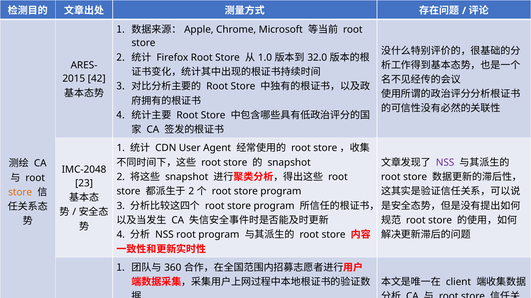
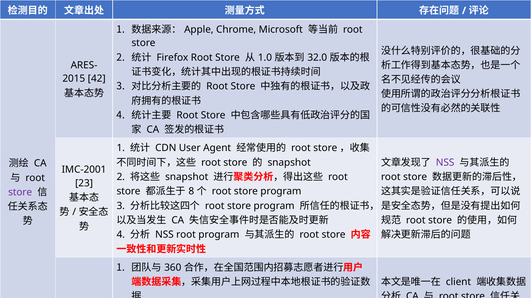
IMC-2048: IMC-2048 -> IMC-2001 (84, 170)
2: 2 -> 8 (191, 192)
store colour: orange -> purple (20, 193)
